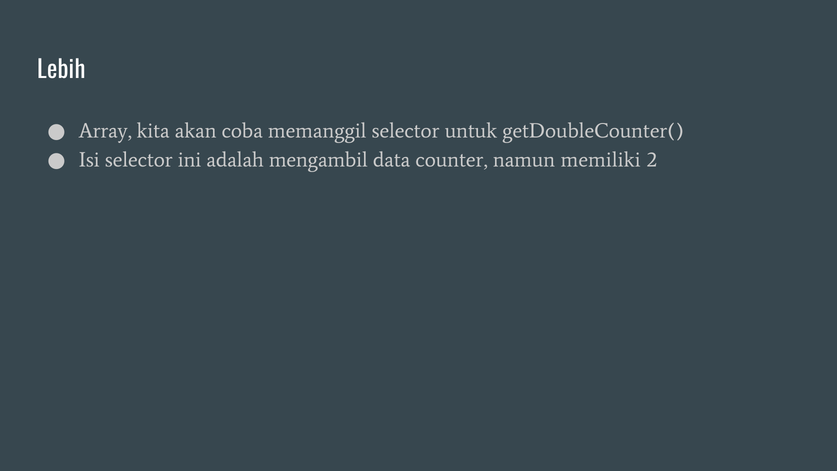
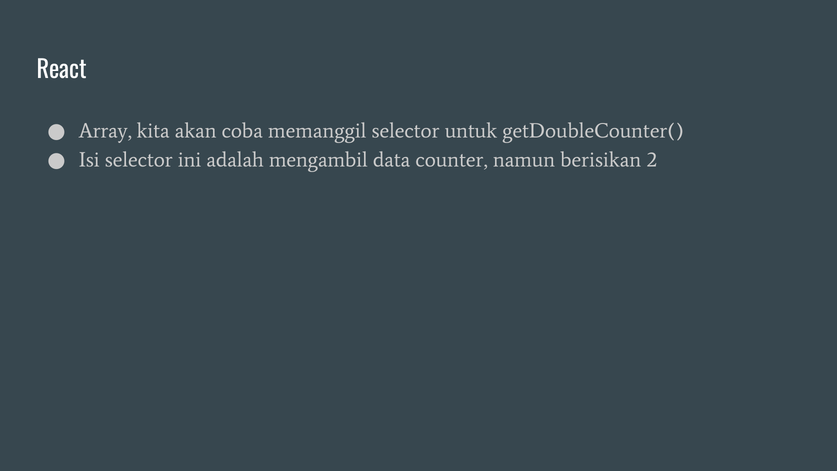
Lebih: Lebih -> React (62, 70)
memiliki: memiliki -> berisikan (601, 160)
